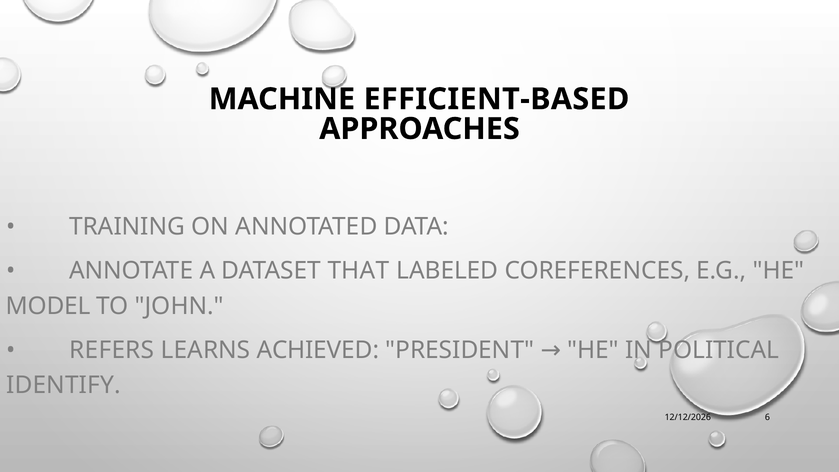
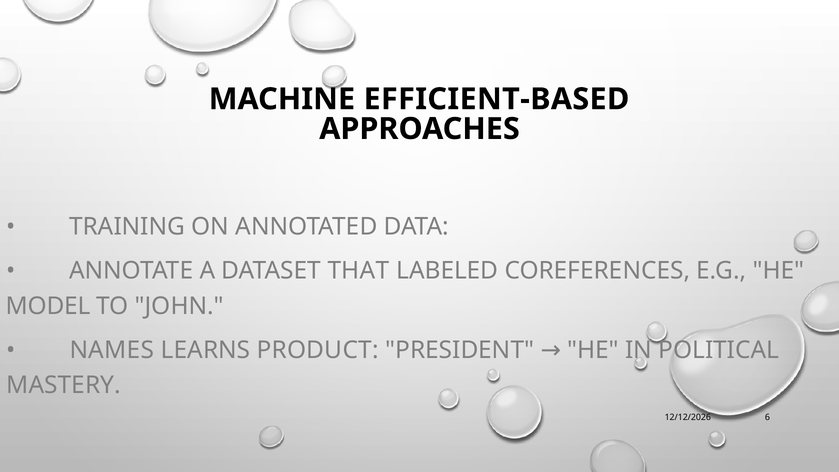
REFERS: REFERS -> NAMES (112, 350)
ACHIEVED: ACHIEVED -> PRODUCT (318, 350)
IDENTIFY: IDENTIFY -> MASTERY (64, 385)
